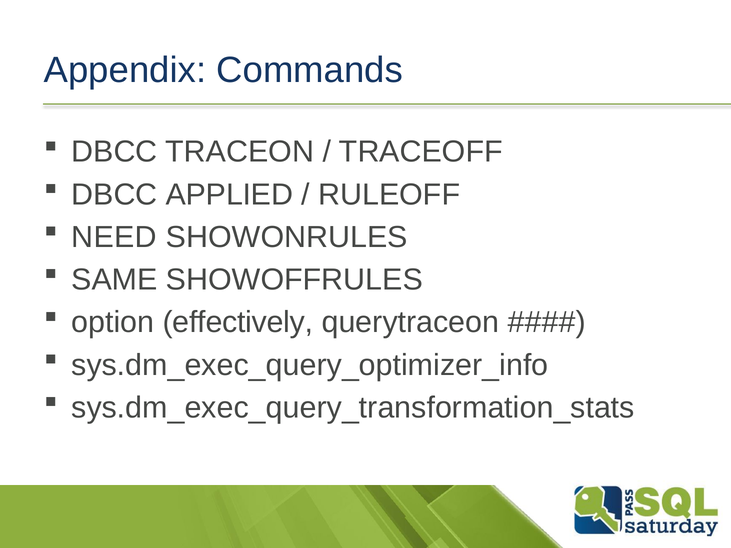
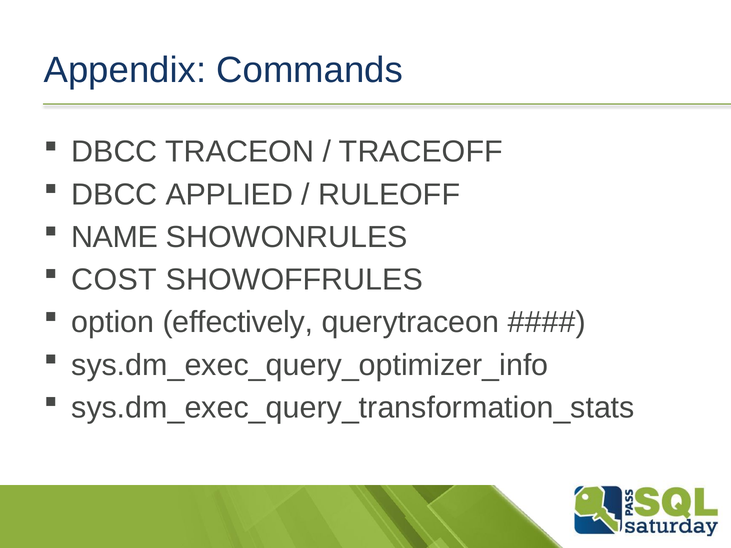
NEED: NEED -> NAME (115, 237)
SAME: SAME -> COST (114, 280)
